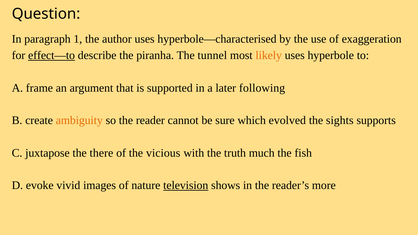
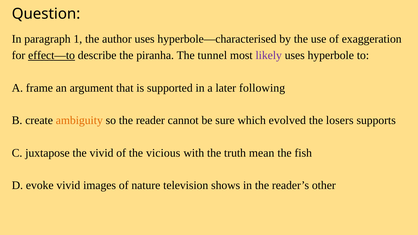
likely colour: orange -> purple (269, 55)
sights: sights -> losers (340, 120)
the there: there -> vivid (102, 153)
much: much -> mean (262, 153)
television underline: present -> none (186, 185)
more: more -> other (324, 185)
